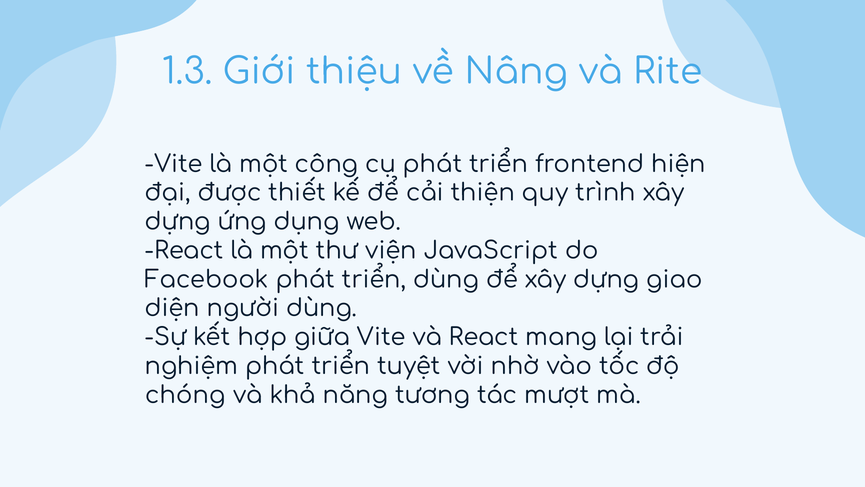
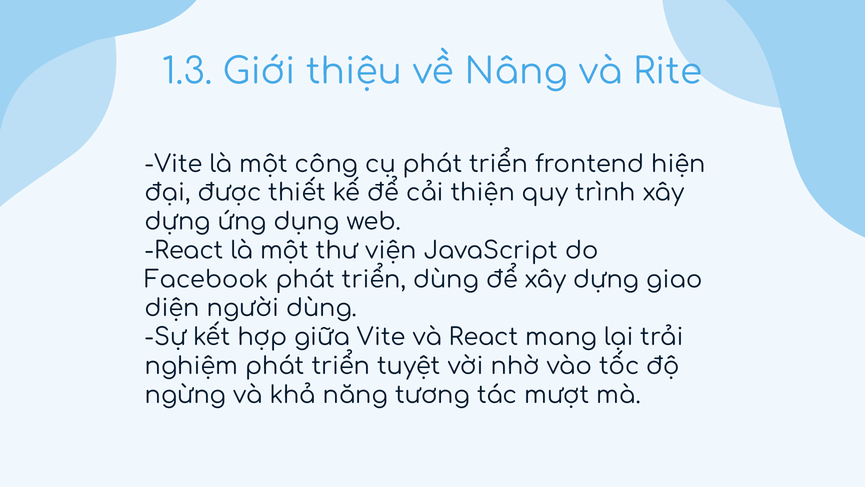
chóng: chóng -> ngừng (186, 395)
